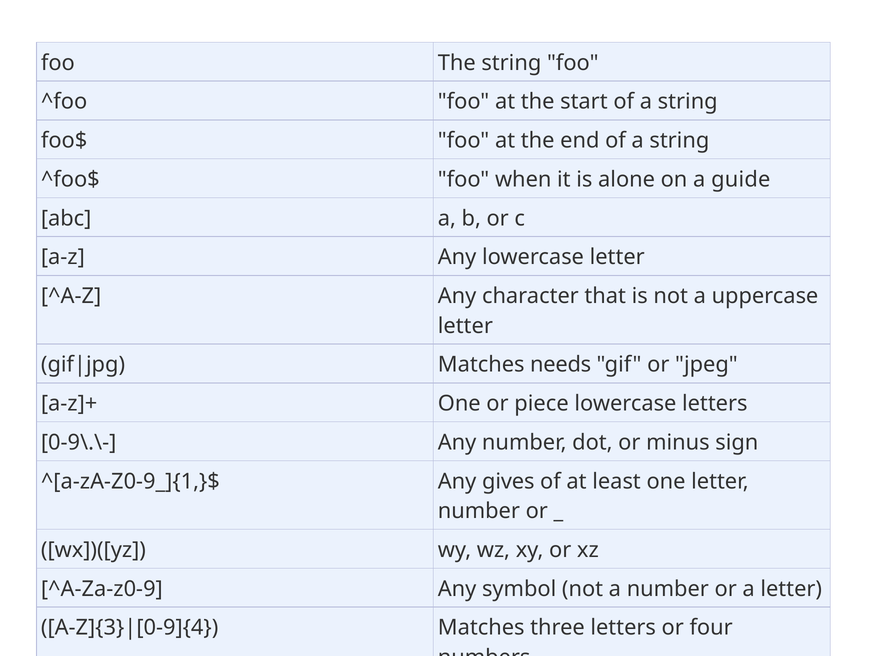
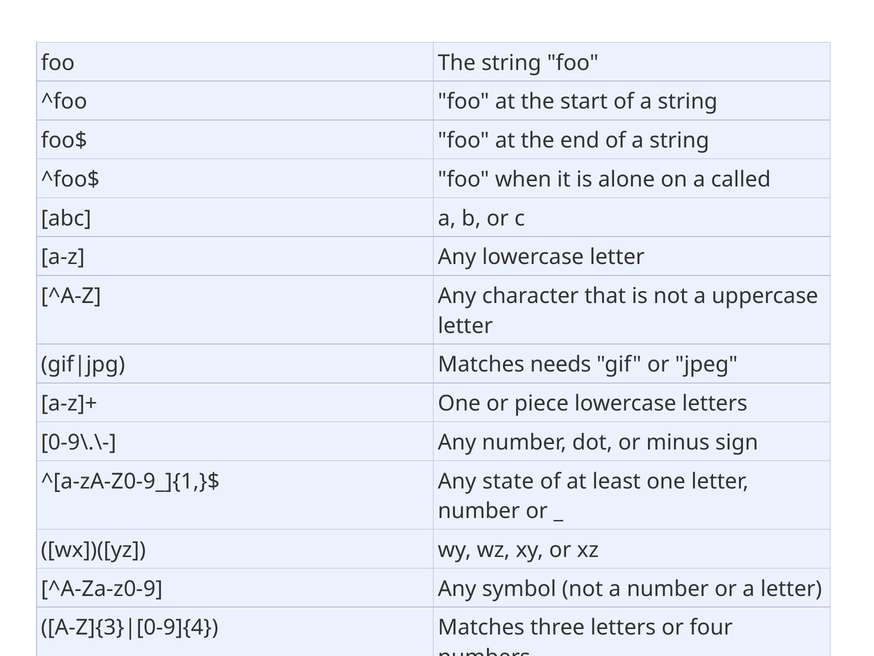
guide: guide -> called (741, 179)
gives: gives -> state (508, 481)
